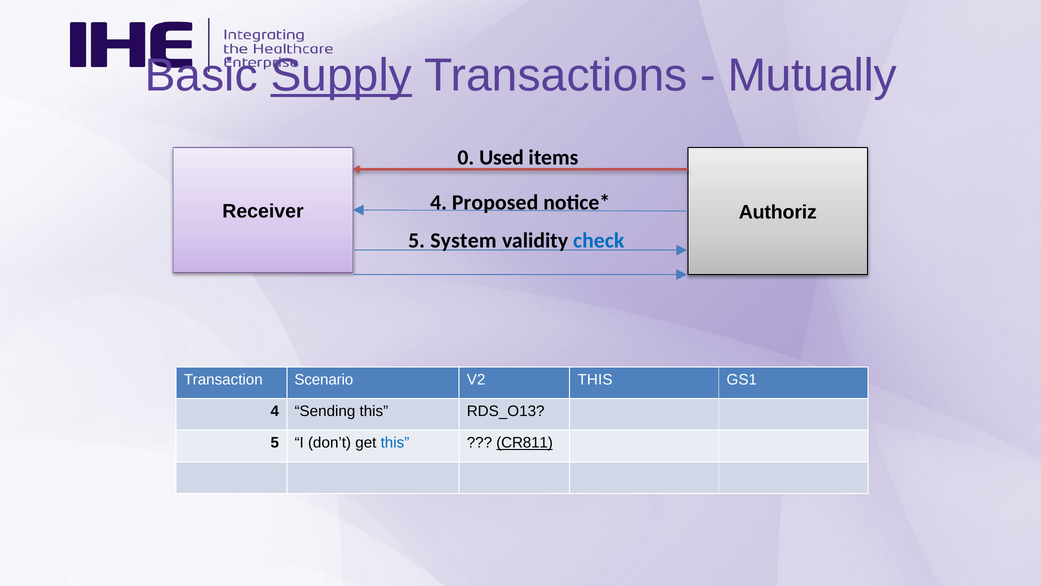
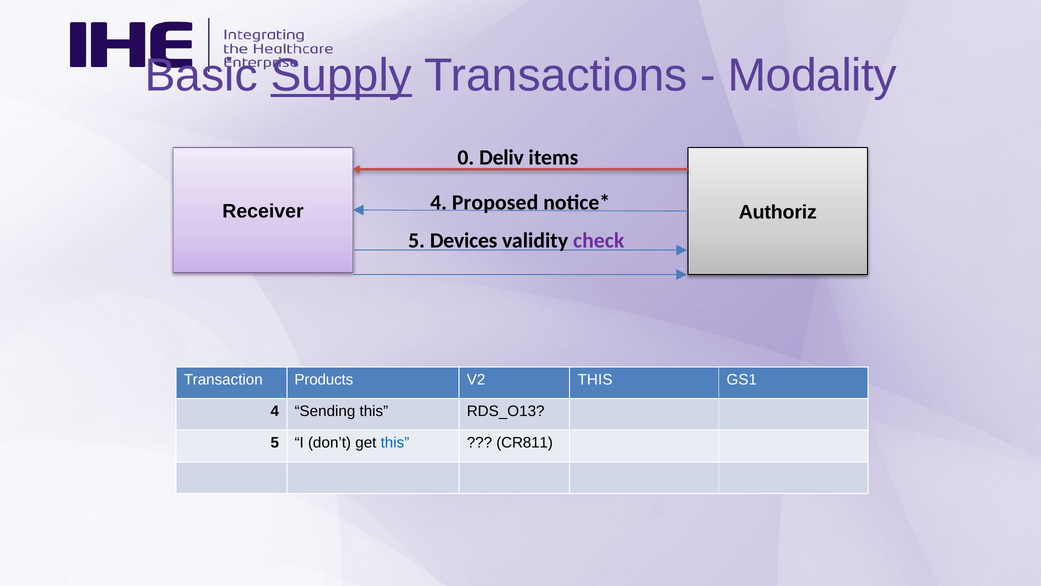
Mutually: Mutually -> Modality (812, 75)
Used: Used -> Deliv (501, 157)
System: System -> Devices (464, 240)
check colour: blue -> purple (599, 240)
Scenario: Scenario -> Products (324, 379)
CR811 underline: present -> none (525, 443)
